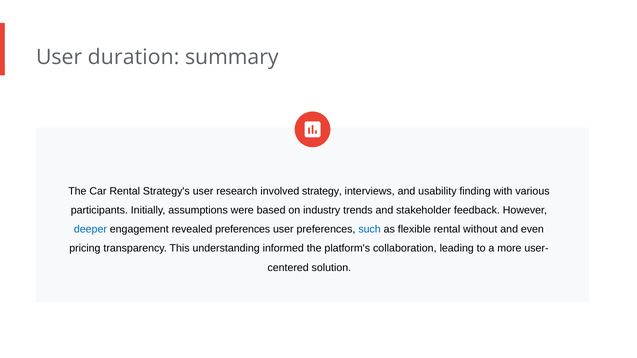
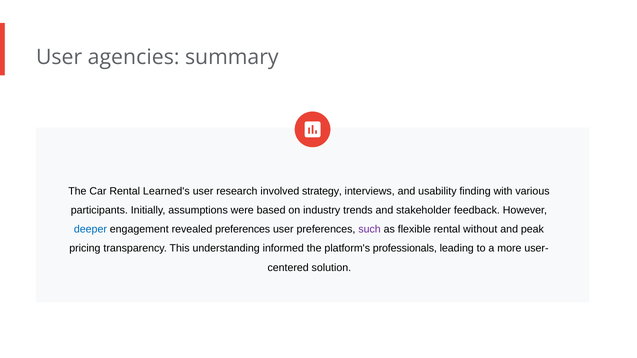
duration: duration -> agencies (134, 57)
Strategy's: Strategy's -> Learned's (166, 191)
such colour: blue -> purple (370, 230)
even: even -> peak (532, 230)
collaboration: collaboration -> professionals (405, 249)
